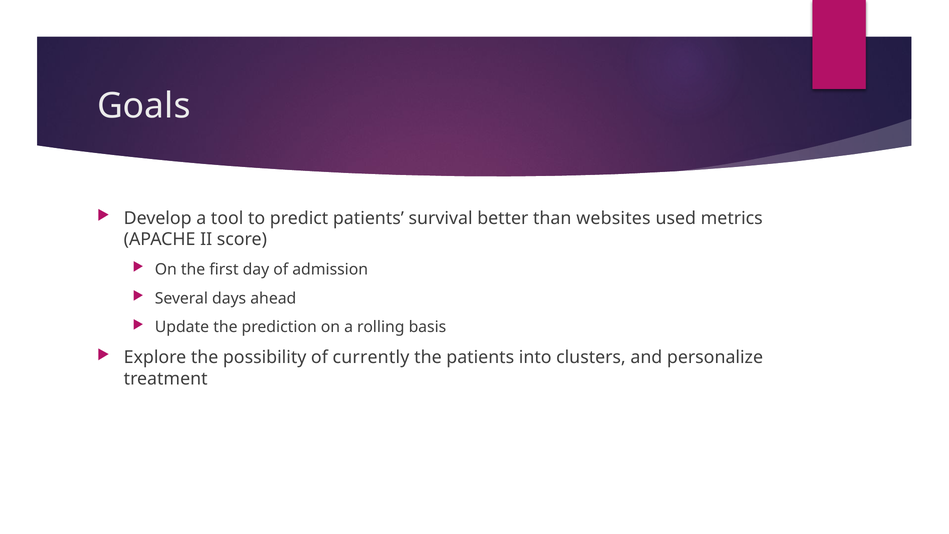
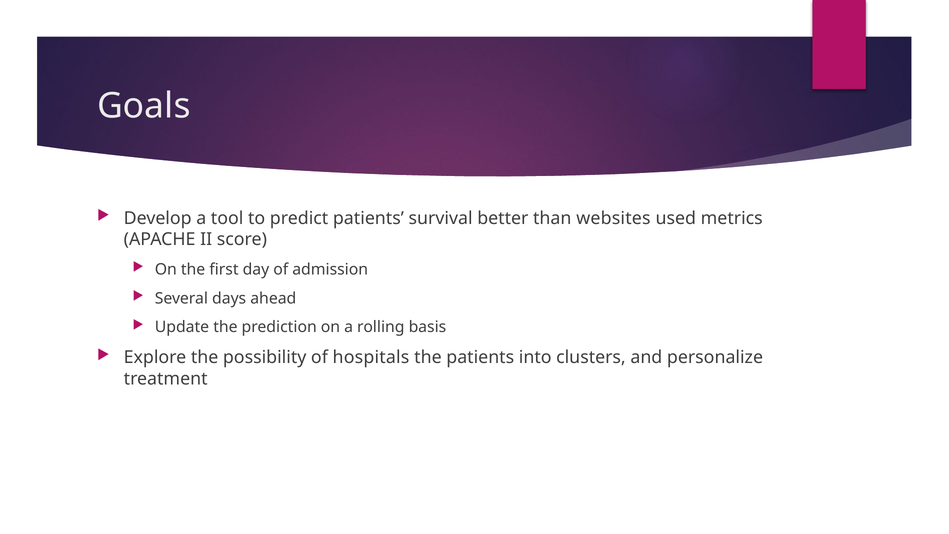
currently: currently -> hospitals (371, 357)
